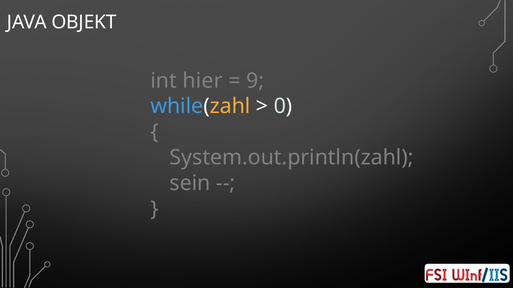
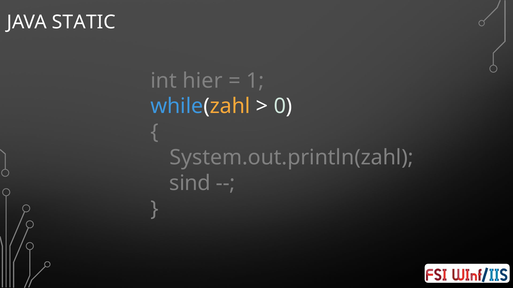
OBJEKT: OBJEKT -> STATIC (84, 22)
9: 9 -> 1 (255, 81)
sein: sein -> sind (190, 183)
